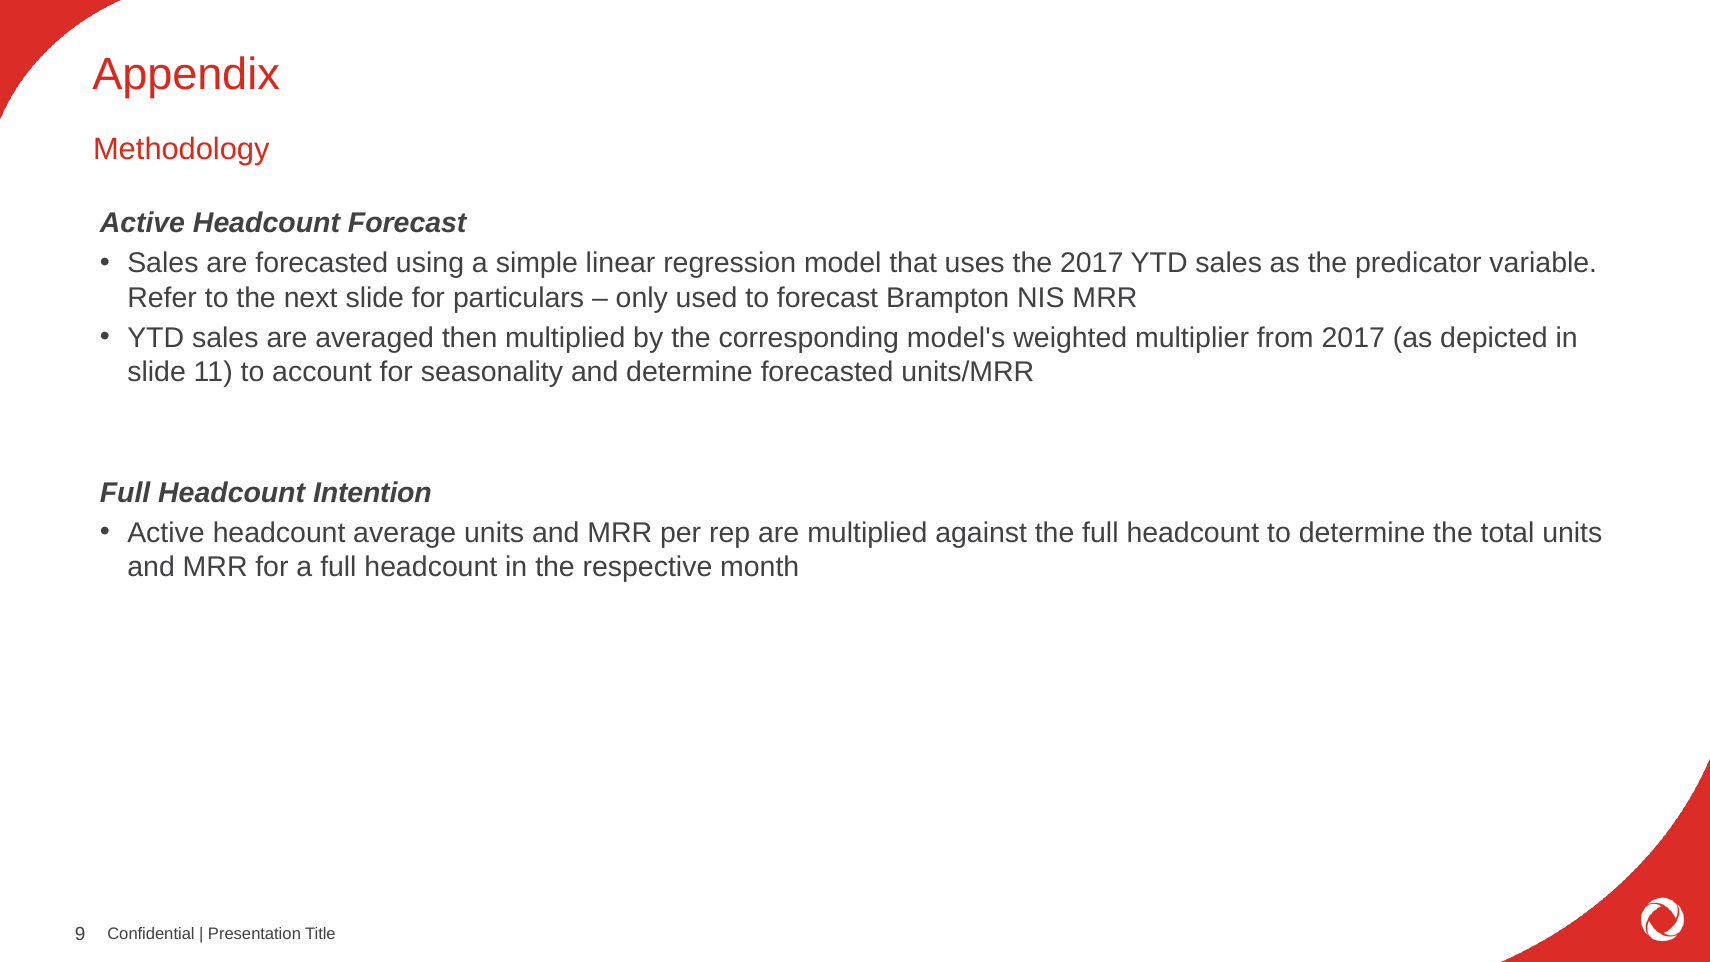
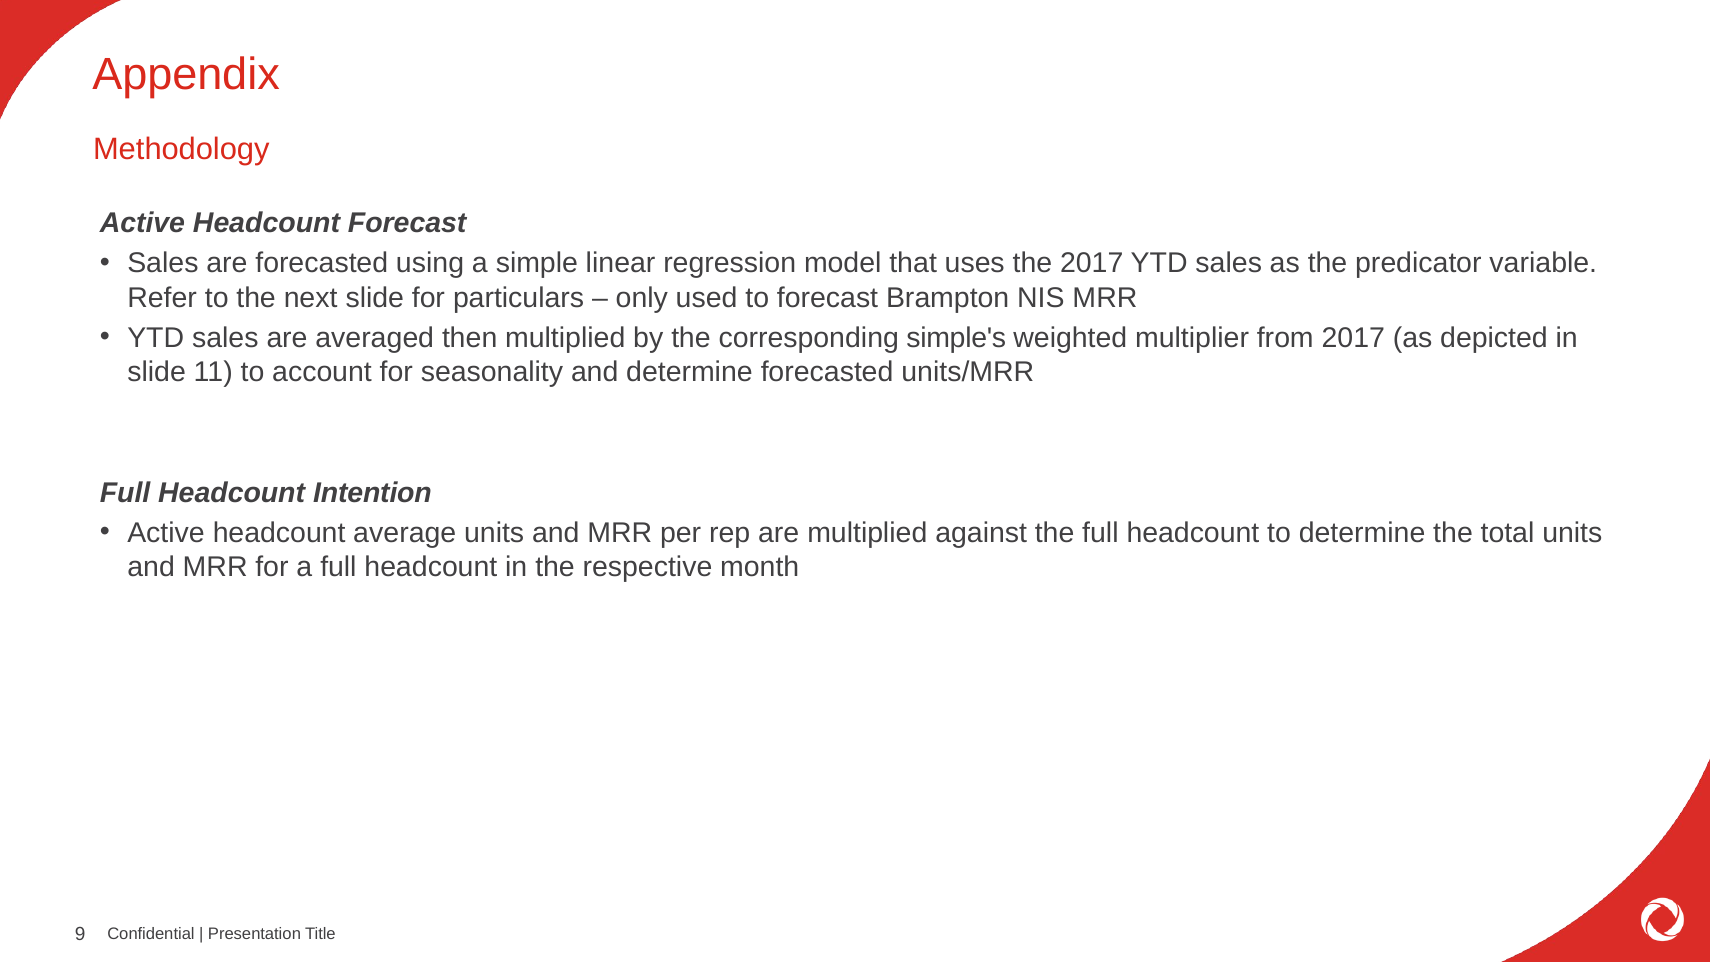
model's: model's -> simple's (956, 338)
